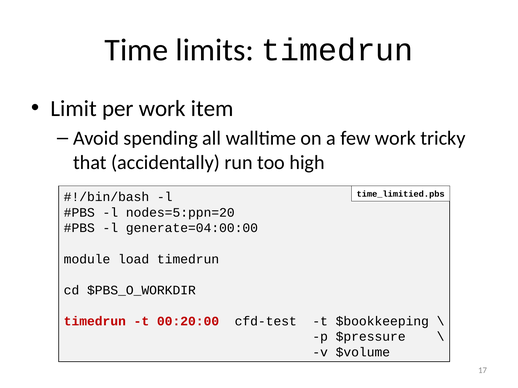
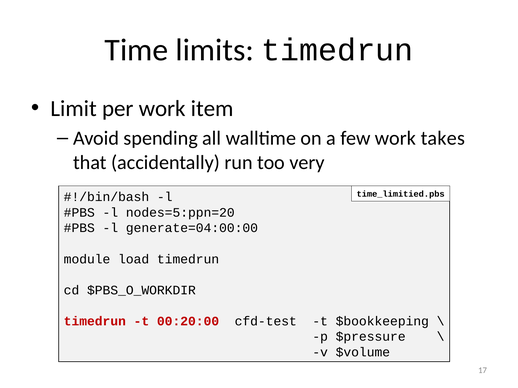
tricky: tricky -> takes (443, 138)
high: high -> very (307, 163)
